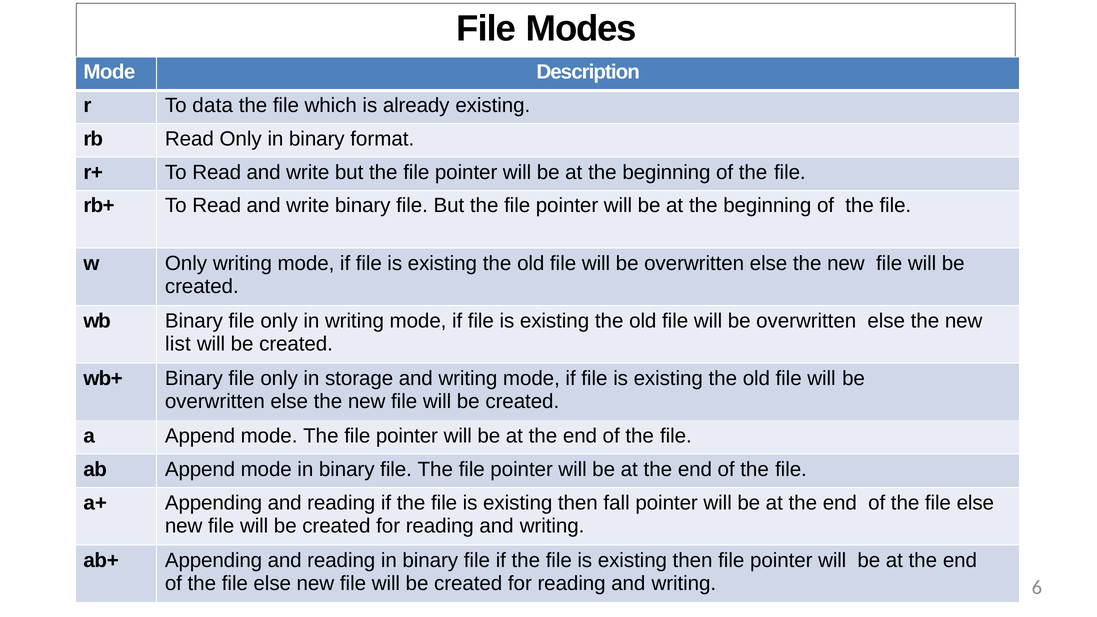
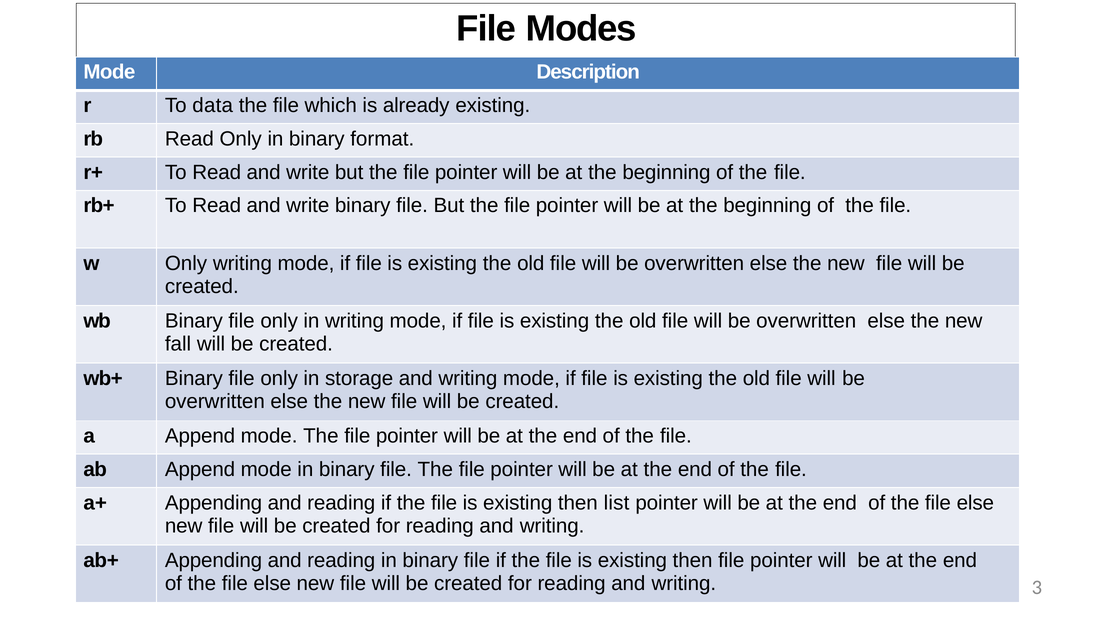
list: list -> fall (178, 344)
fall: fall -> list (616, 503)
6: 6 -> 3 (1037, 588)
